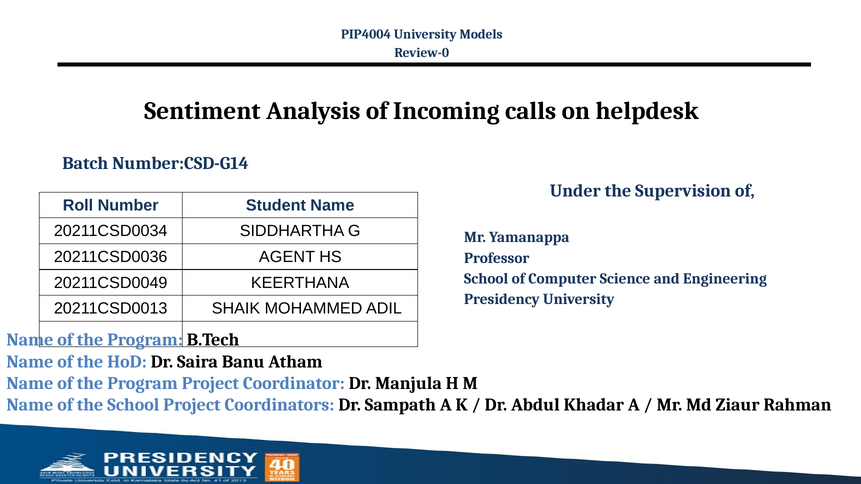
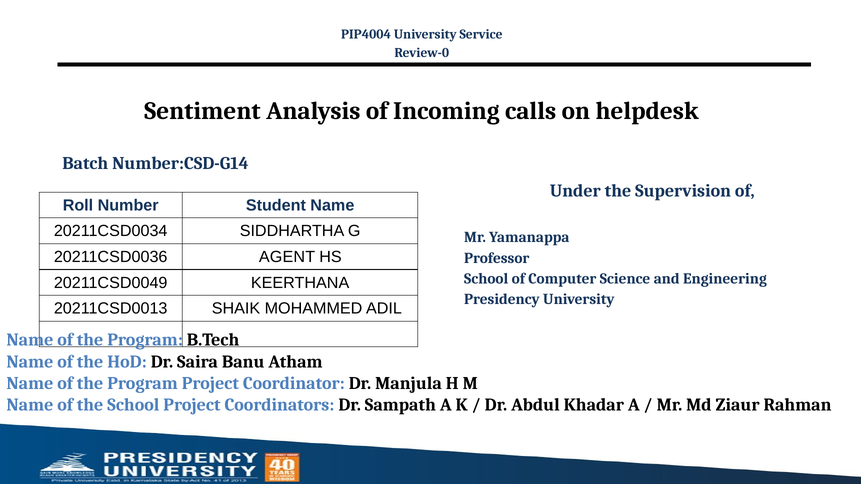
Models: Models -> Service (481, 35)
